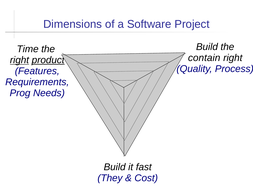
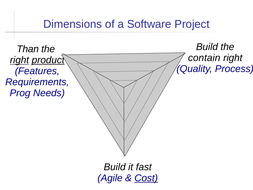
Time: Time -> Than (28, 49)
They: They -> Agile (110, 178)
Cost underline: none -> present (146, 178)
